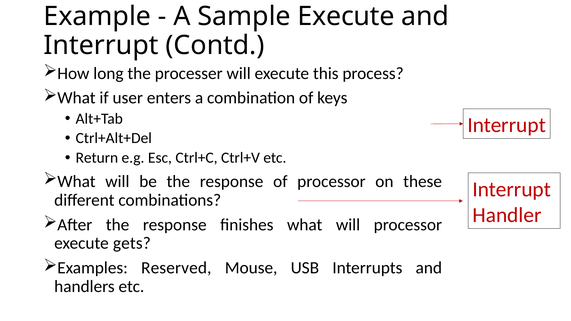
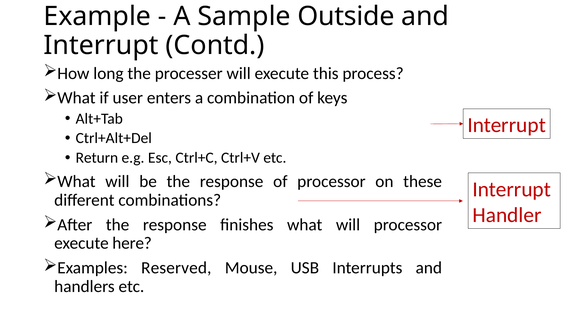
Sample Execute: Execute -> Outside (346, 16)
gets: gets -> here (132, 243)
